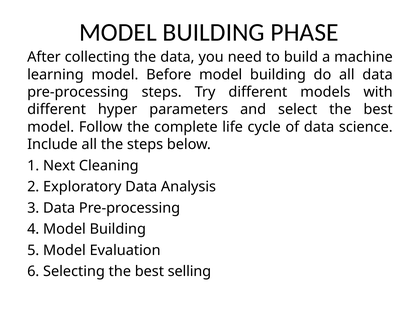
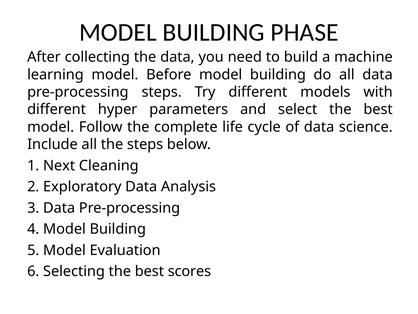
selling: selling -> scores (189, 271)
